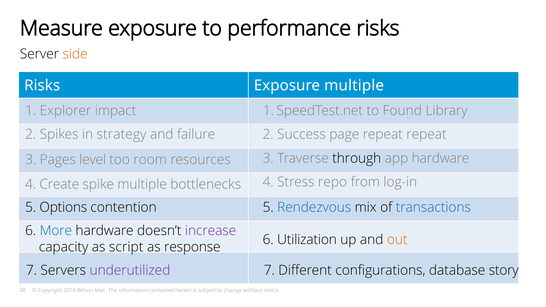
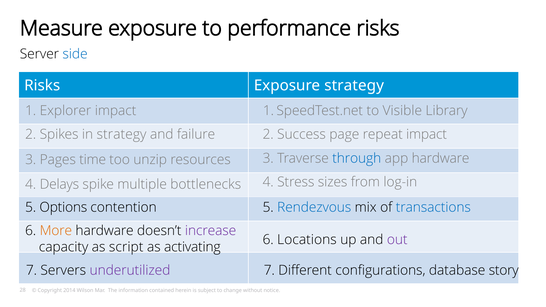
side colour: orange -> blue (75, 54)
Exposure multiple: multiple -> strategy (354, 86)
Found: Found -> Visible (402, 111)
repeat repeat: repeat -> impact (427, 135)
through colour: black -> blue (357, 158)
level: level -> time (93, 160)
room: room -> unzip (150, 160)
repo: repo -> sizes (333, 182)
Create: Create -> Delays (59, 184)
More colour: blue -> orange (56, 231)
Utilization: Utilization -> Locations (307, 240)
out colour: orange -> purple (397, 240)
response: response -> activating (192, 247)
